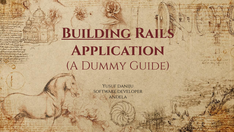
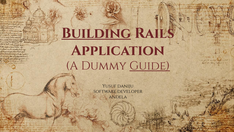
Guide underline: none -> present (150, 66)
